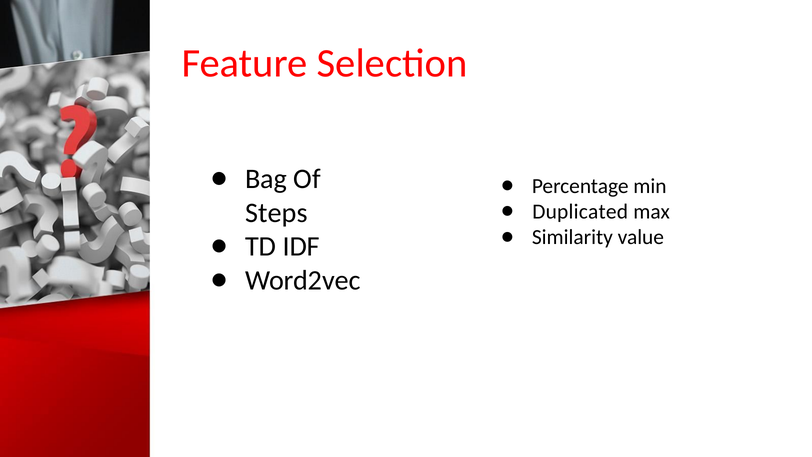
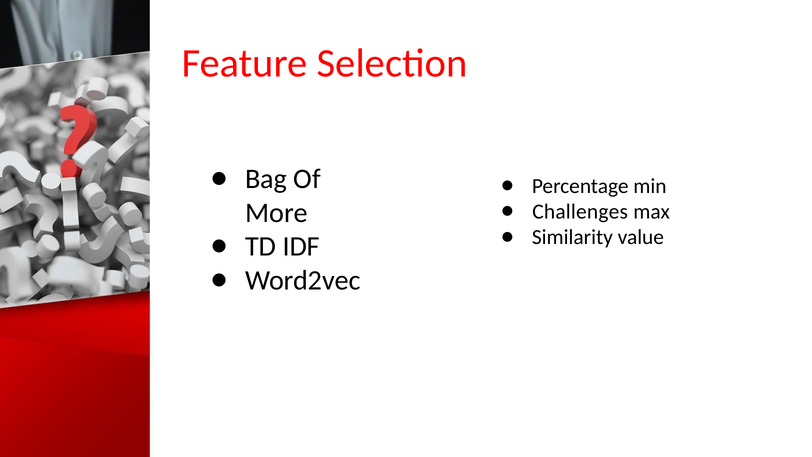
Steps: Steps -> More (277, 213)
Duplicated: Duplicated -> Challenges (580, 212)
